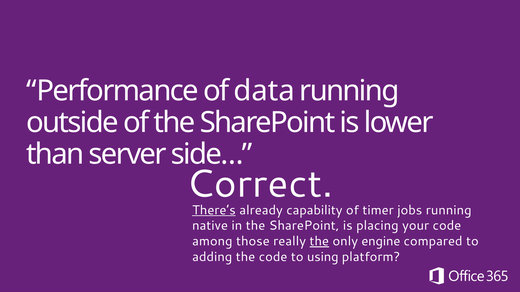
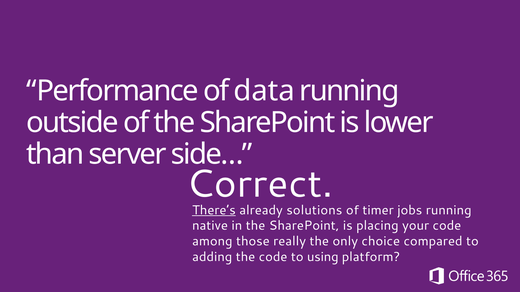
capability: capability -> solutions (314, 210)
the underline: present -> none (319, 242)
engine: engine -> choice (381, 242)
